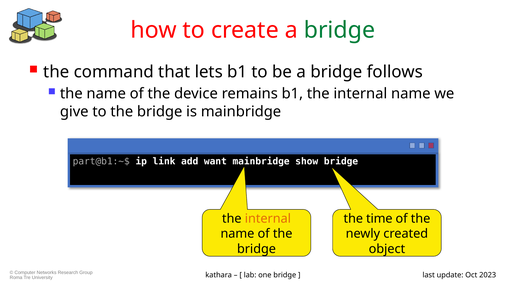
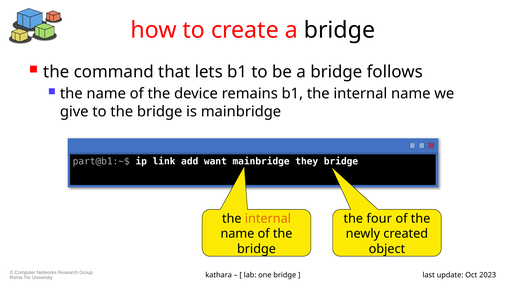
bridge colour: green -> black (340, 30)
show: show -> they (307, 161)
time: time -> four (379, 218)
